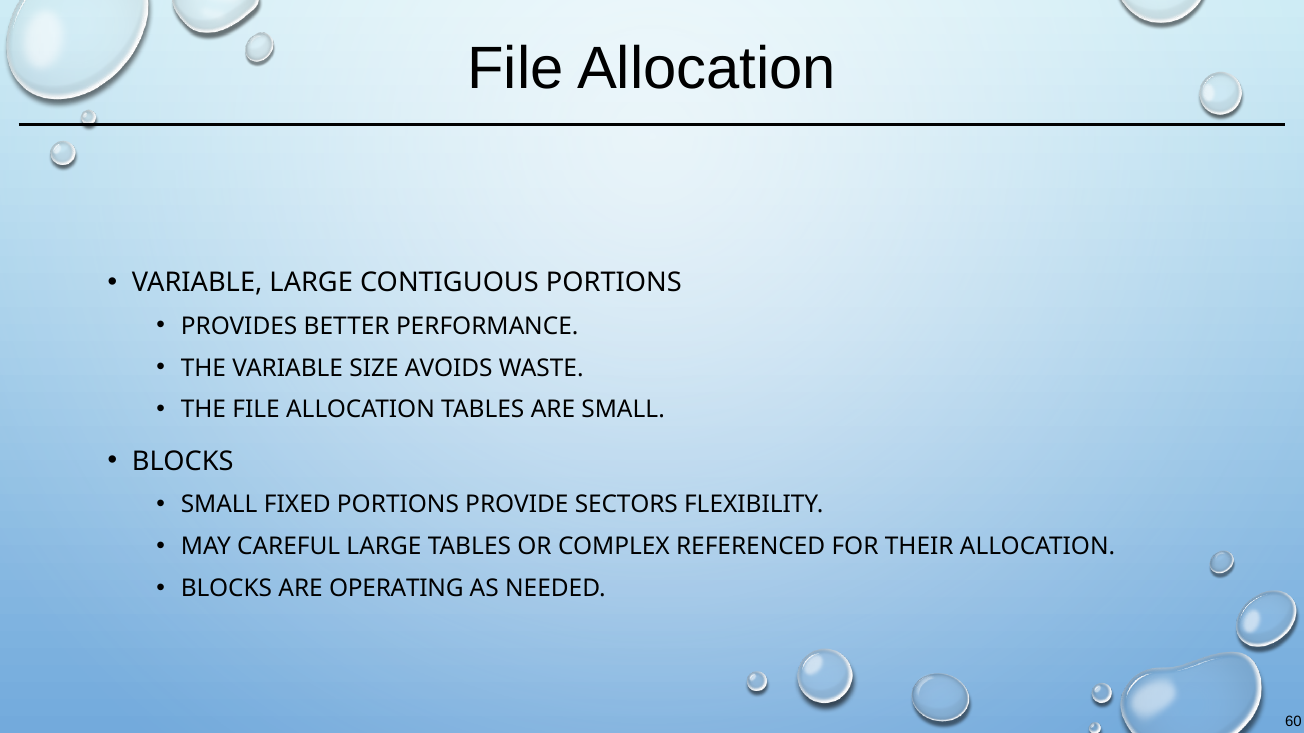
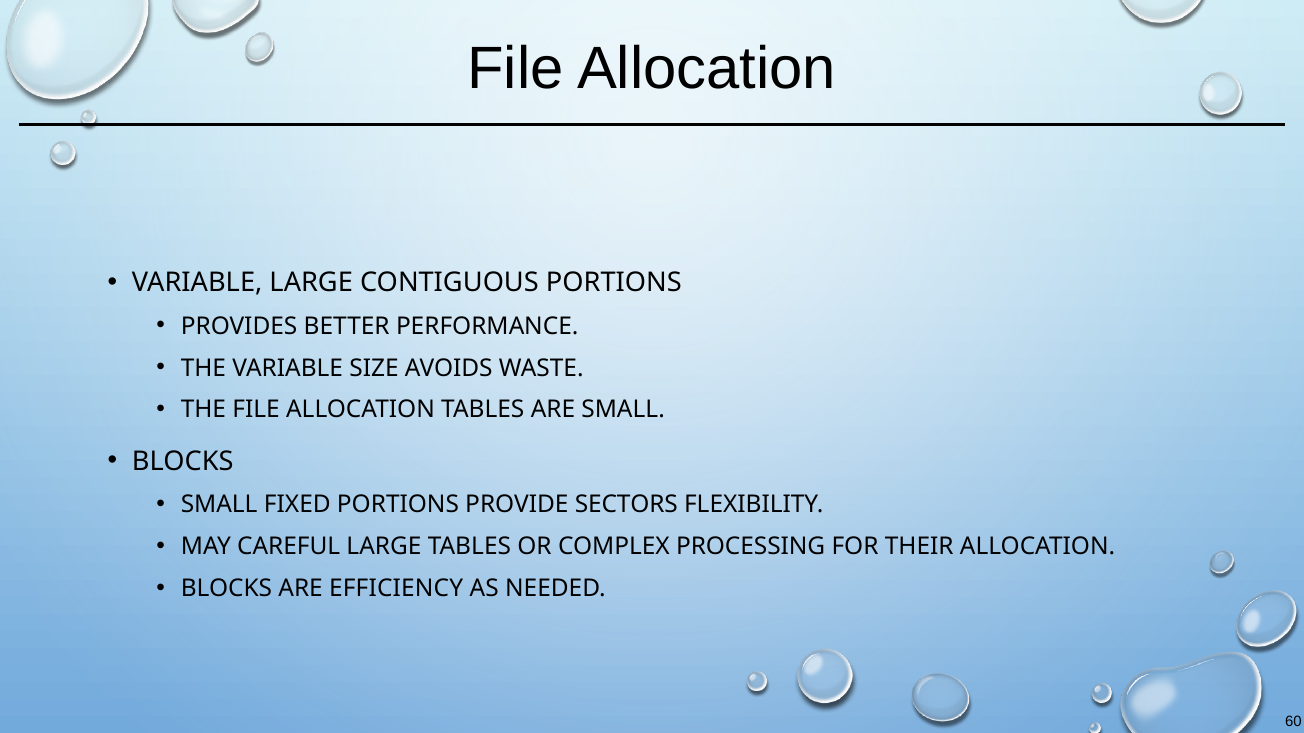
REFERENCED: REFERENCED -> PROCESSING (751, 547)
OPERATING: OPERATING -> EFFICIENCY (396, 589)
